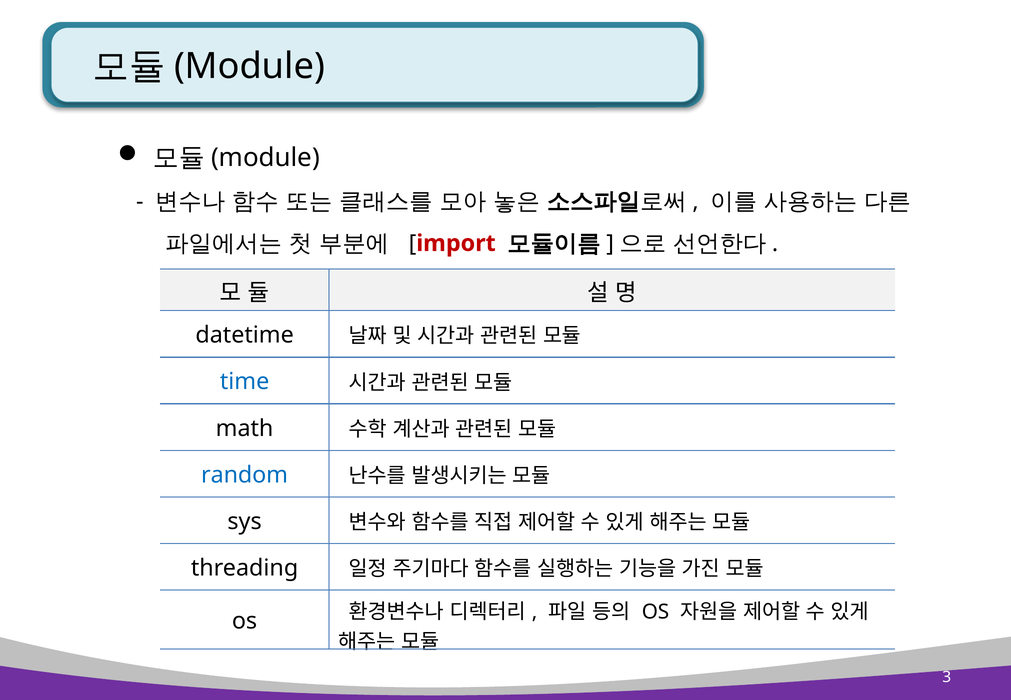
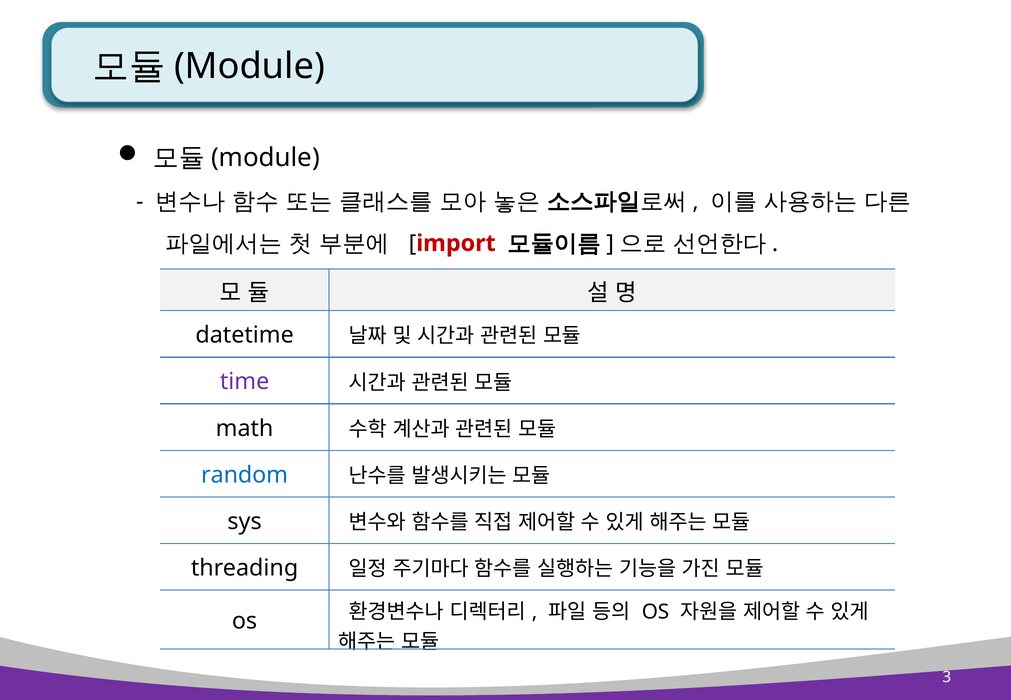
time colour: blue -> purple (245, 382)
